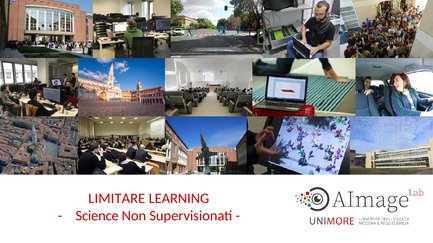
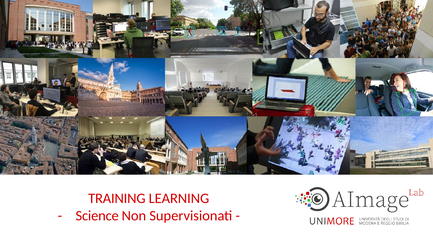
LIMITARE: LIMITARE -> TRAINING (117, 199)
